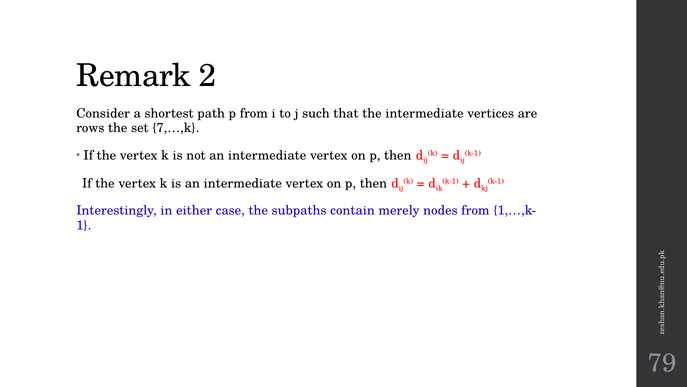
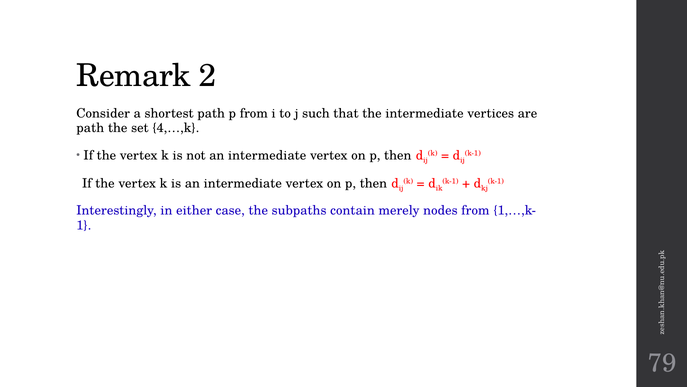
rows: rows -> path (90, 128)
7,…,k: 7,…,k -> 4,…,k (176, 128)
